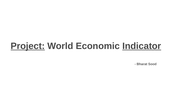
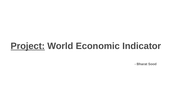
Indicator underline: present -> none (142, 46)
